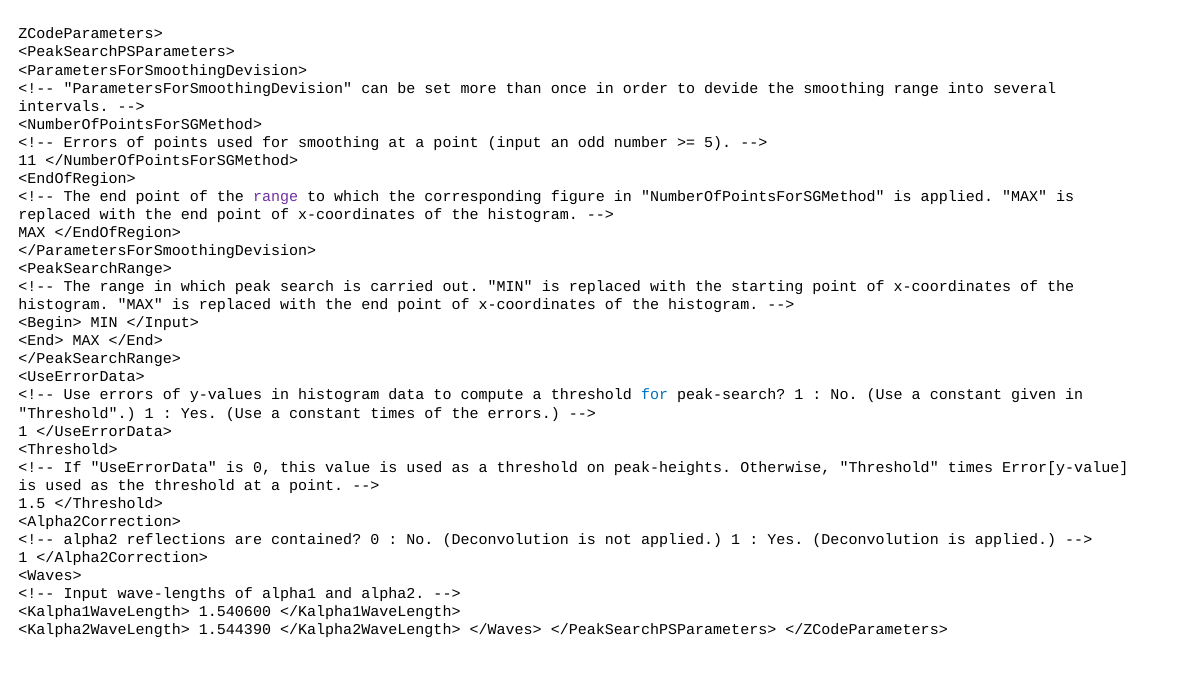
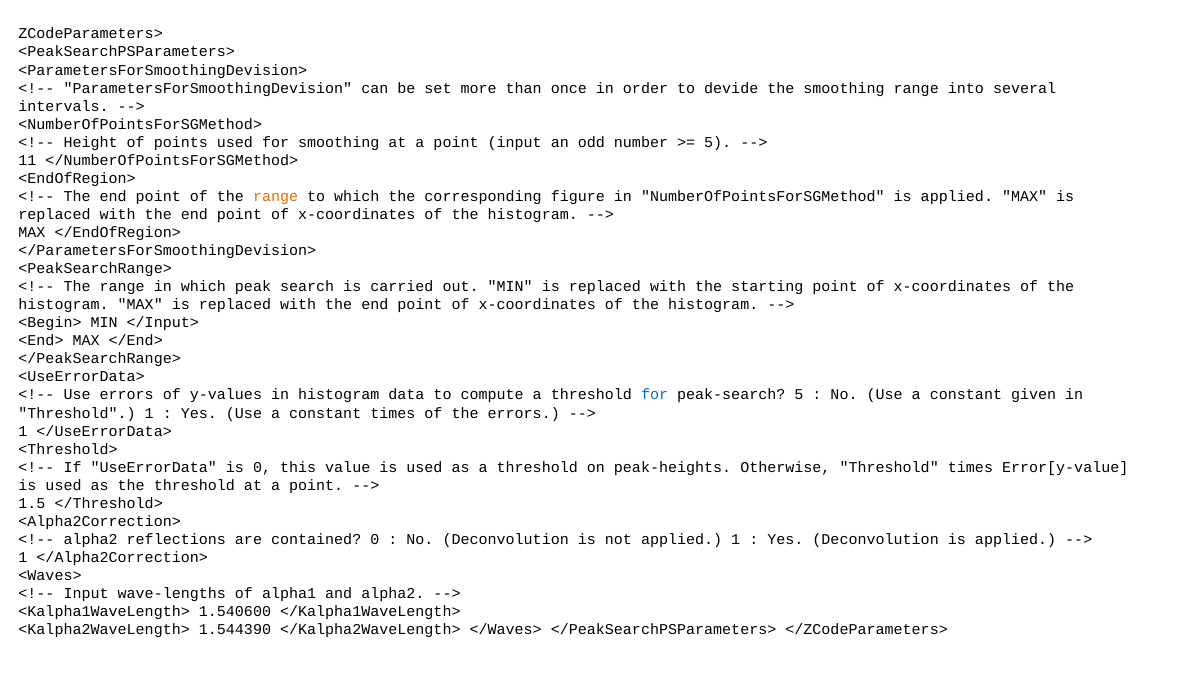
Errors: Errors -> Height (91, 142)
range colour: purple -> orange (276, 197)
peak-search 1: 1 -> 5 (799, 395)
